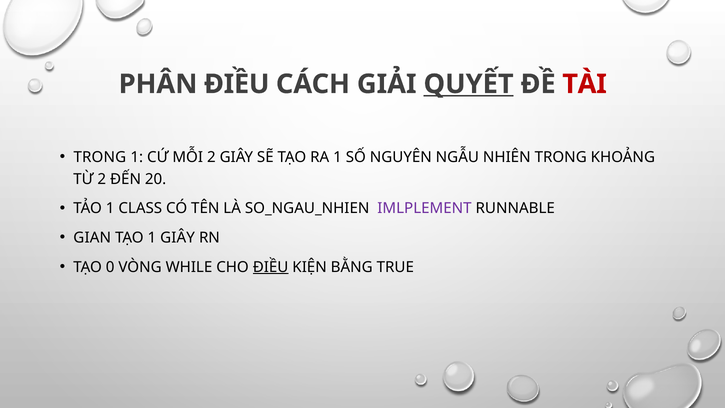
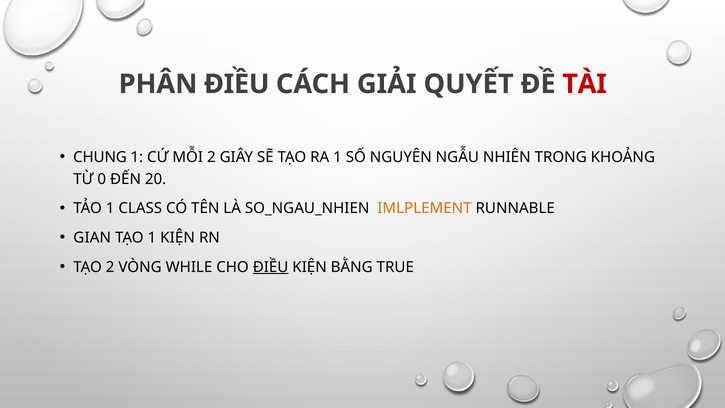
QUYẾT underline: present -> none (469, 84)
TRONG: TRONG -> CHUNG (100, 157)
TỪ 2: 2 -> 0 (102, 179)
IMLPLEMENT colour: purple -> orange (424, 208)
1 GIÂY: GIÂY -> KIỆN (178, 238)
TẠO 0: 0 -> 2 (110, 267)
